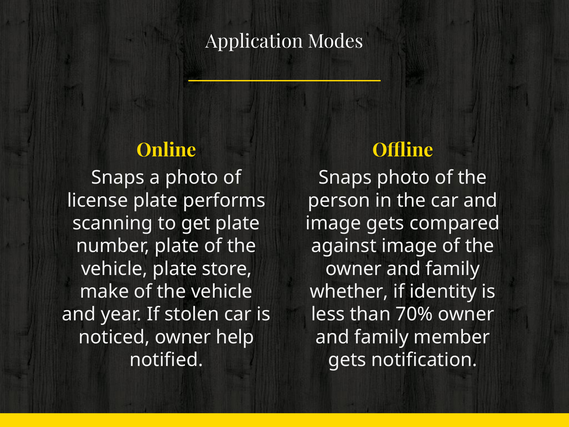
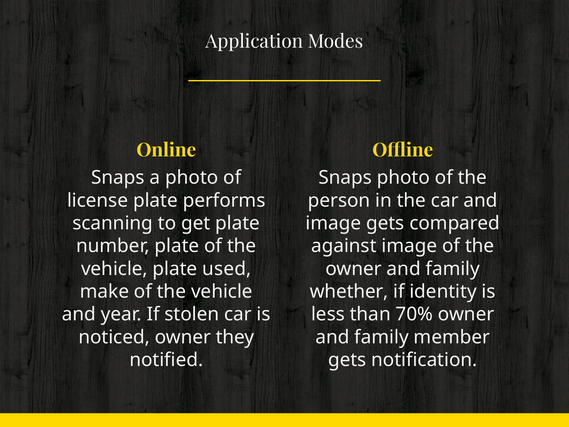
store: store -> used (227, 269)
help: help -> they (235, 337)
